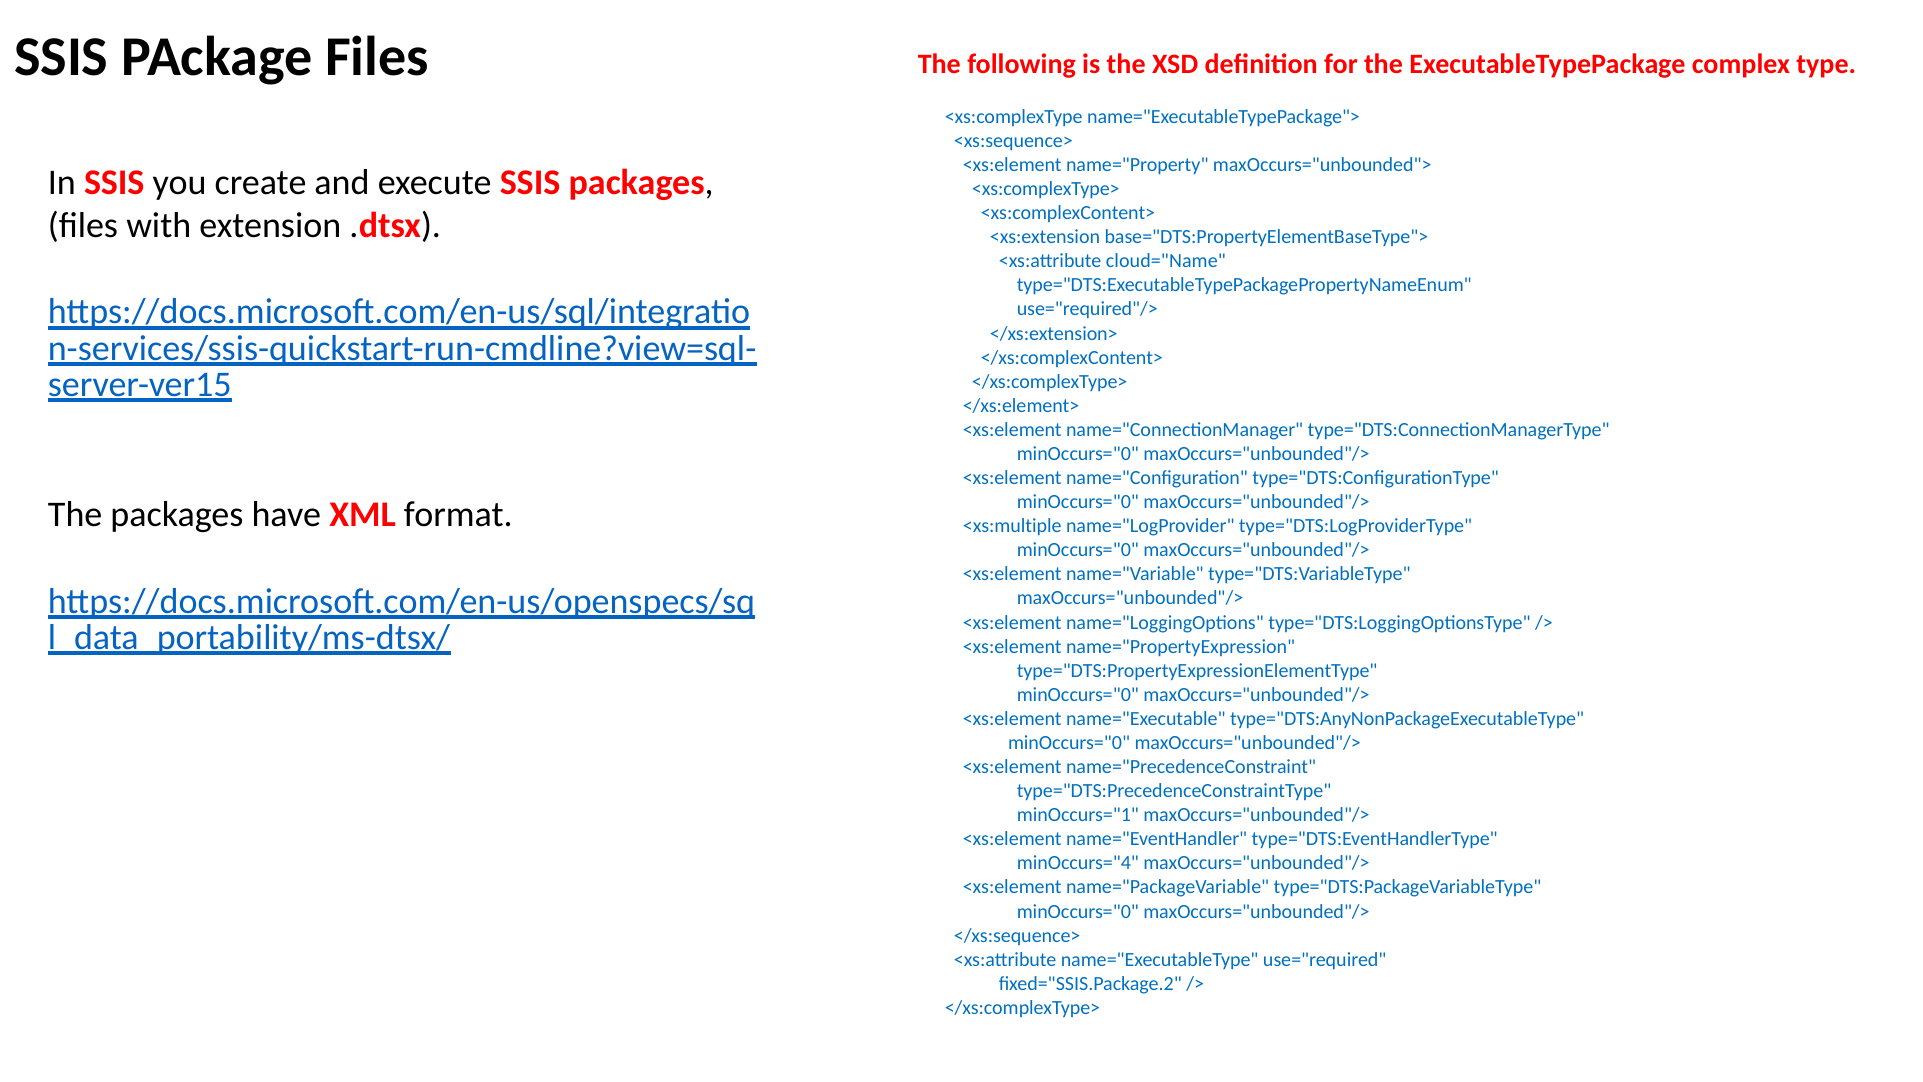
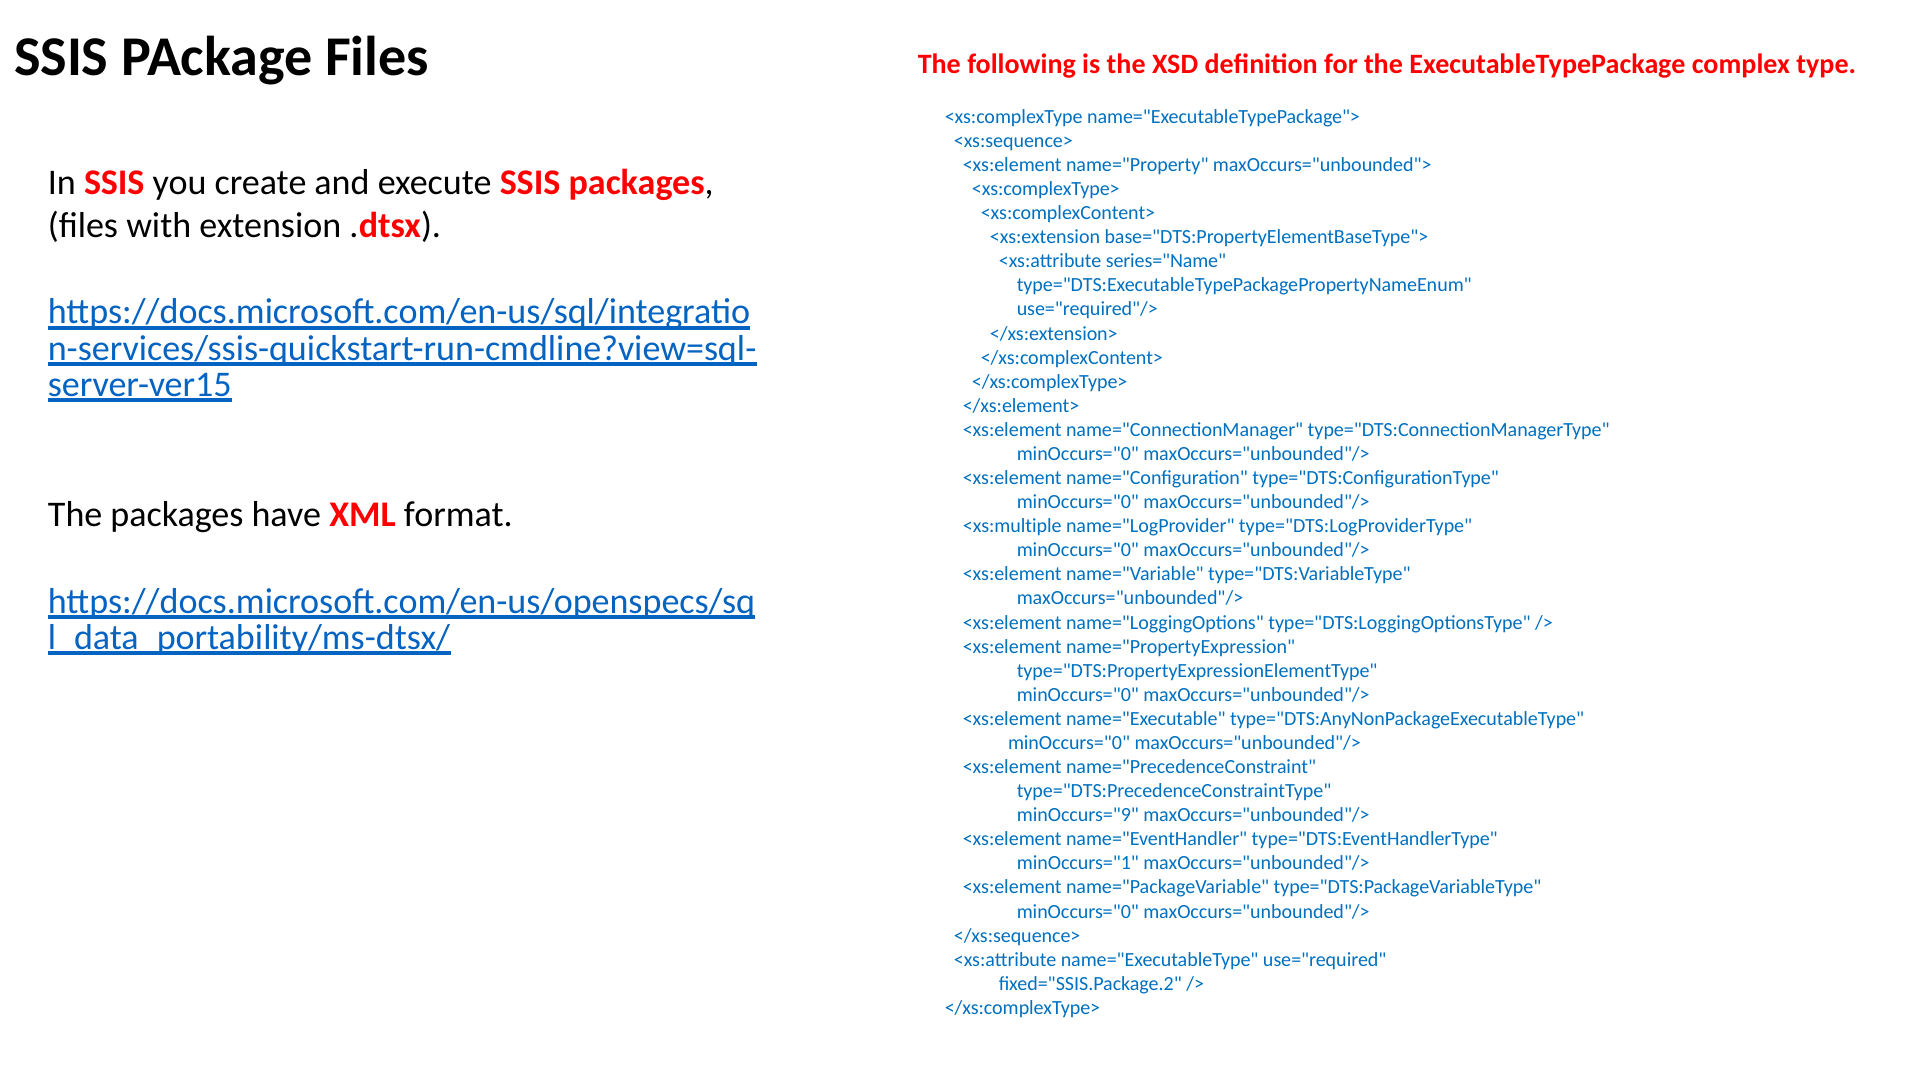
cloud="Name: cloud="Name -> series="Name (1166, 261)
minOccurs="1: minOccurs="1 -> minOccurs="9 (1078, 815)
minOccurs="4: minOccurs="4 -> minOccurs="1 (1078, 863)
